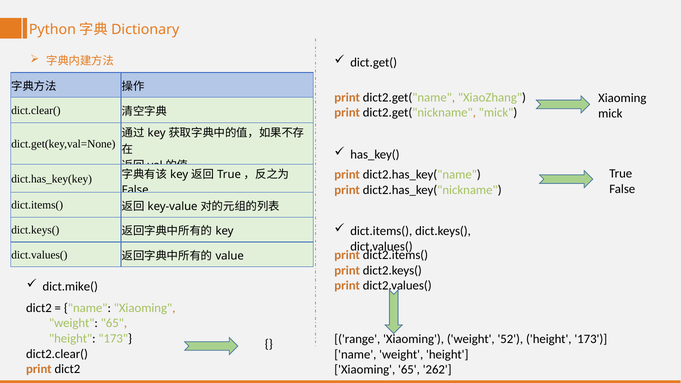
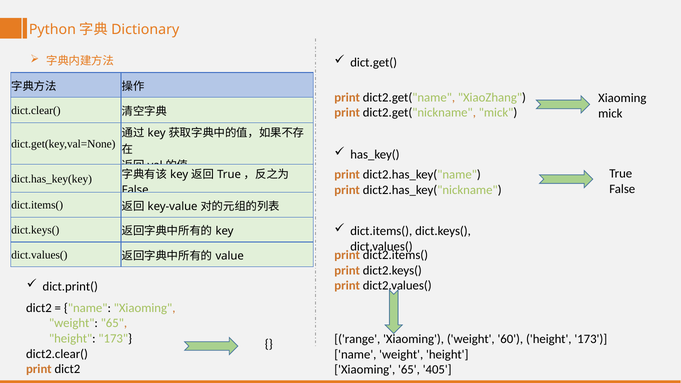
dict.mike(: dict.mike( -> dict.print( (70, 287)
52: 52 -> 60 (510, 339)
262: 262 -> 405 (437, 370)
